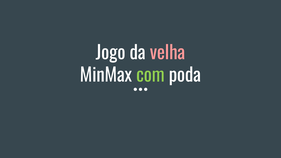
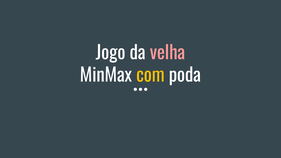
com colour: light green -> yellow (150, 76)
